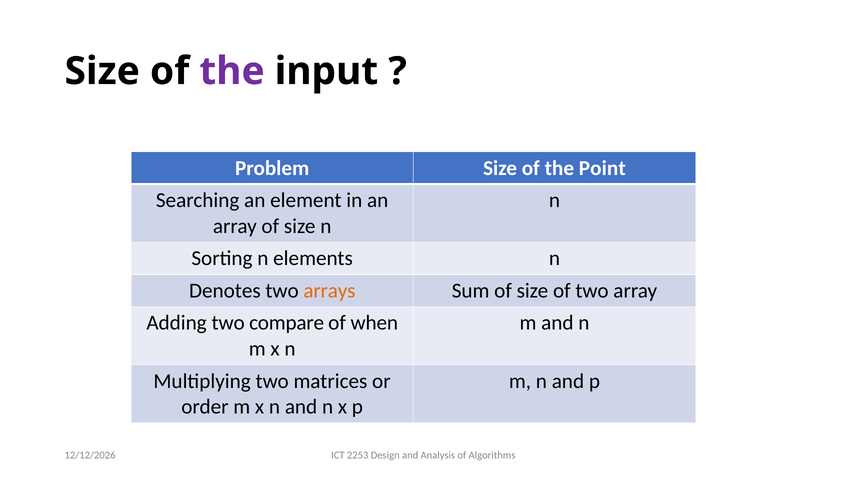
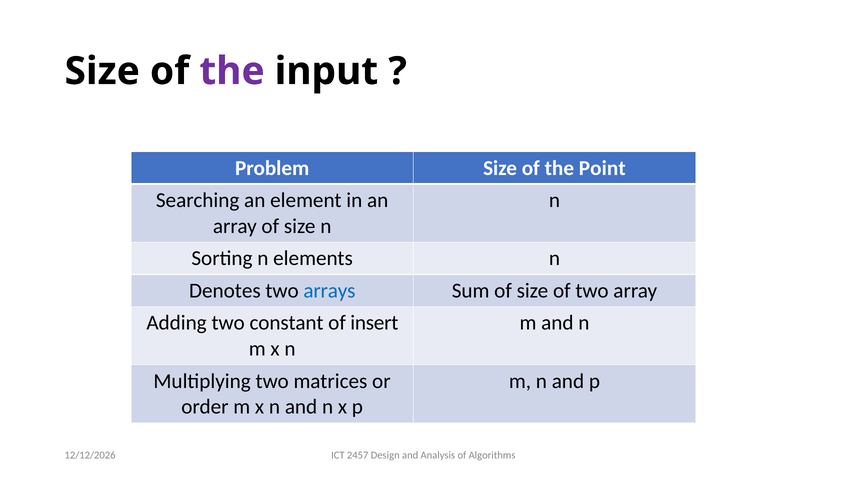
arrays colour: orange -> blue (329, 290)
compare: compare -> constant (287, 323)
when: when -> insert (374, 323)
2253: 2253 -> 2457 (358, 455)
